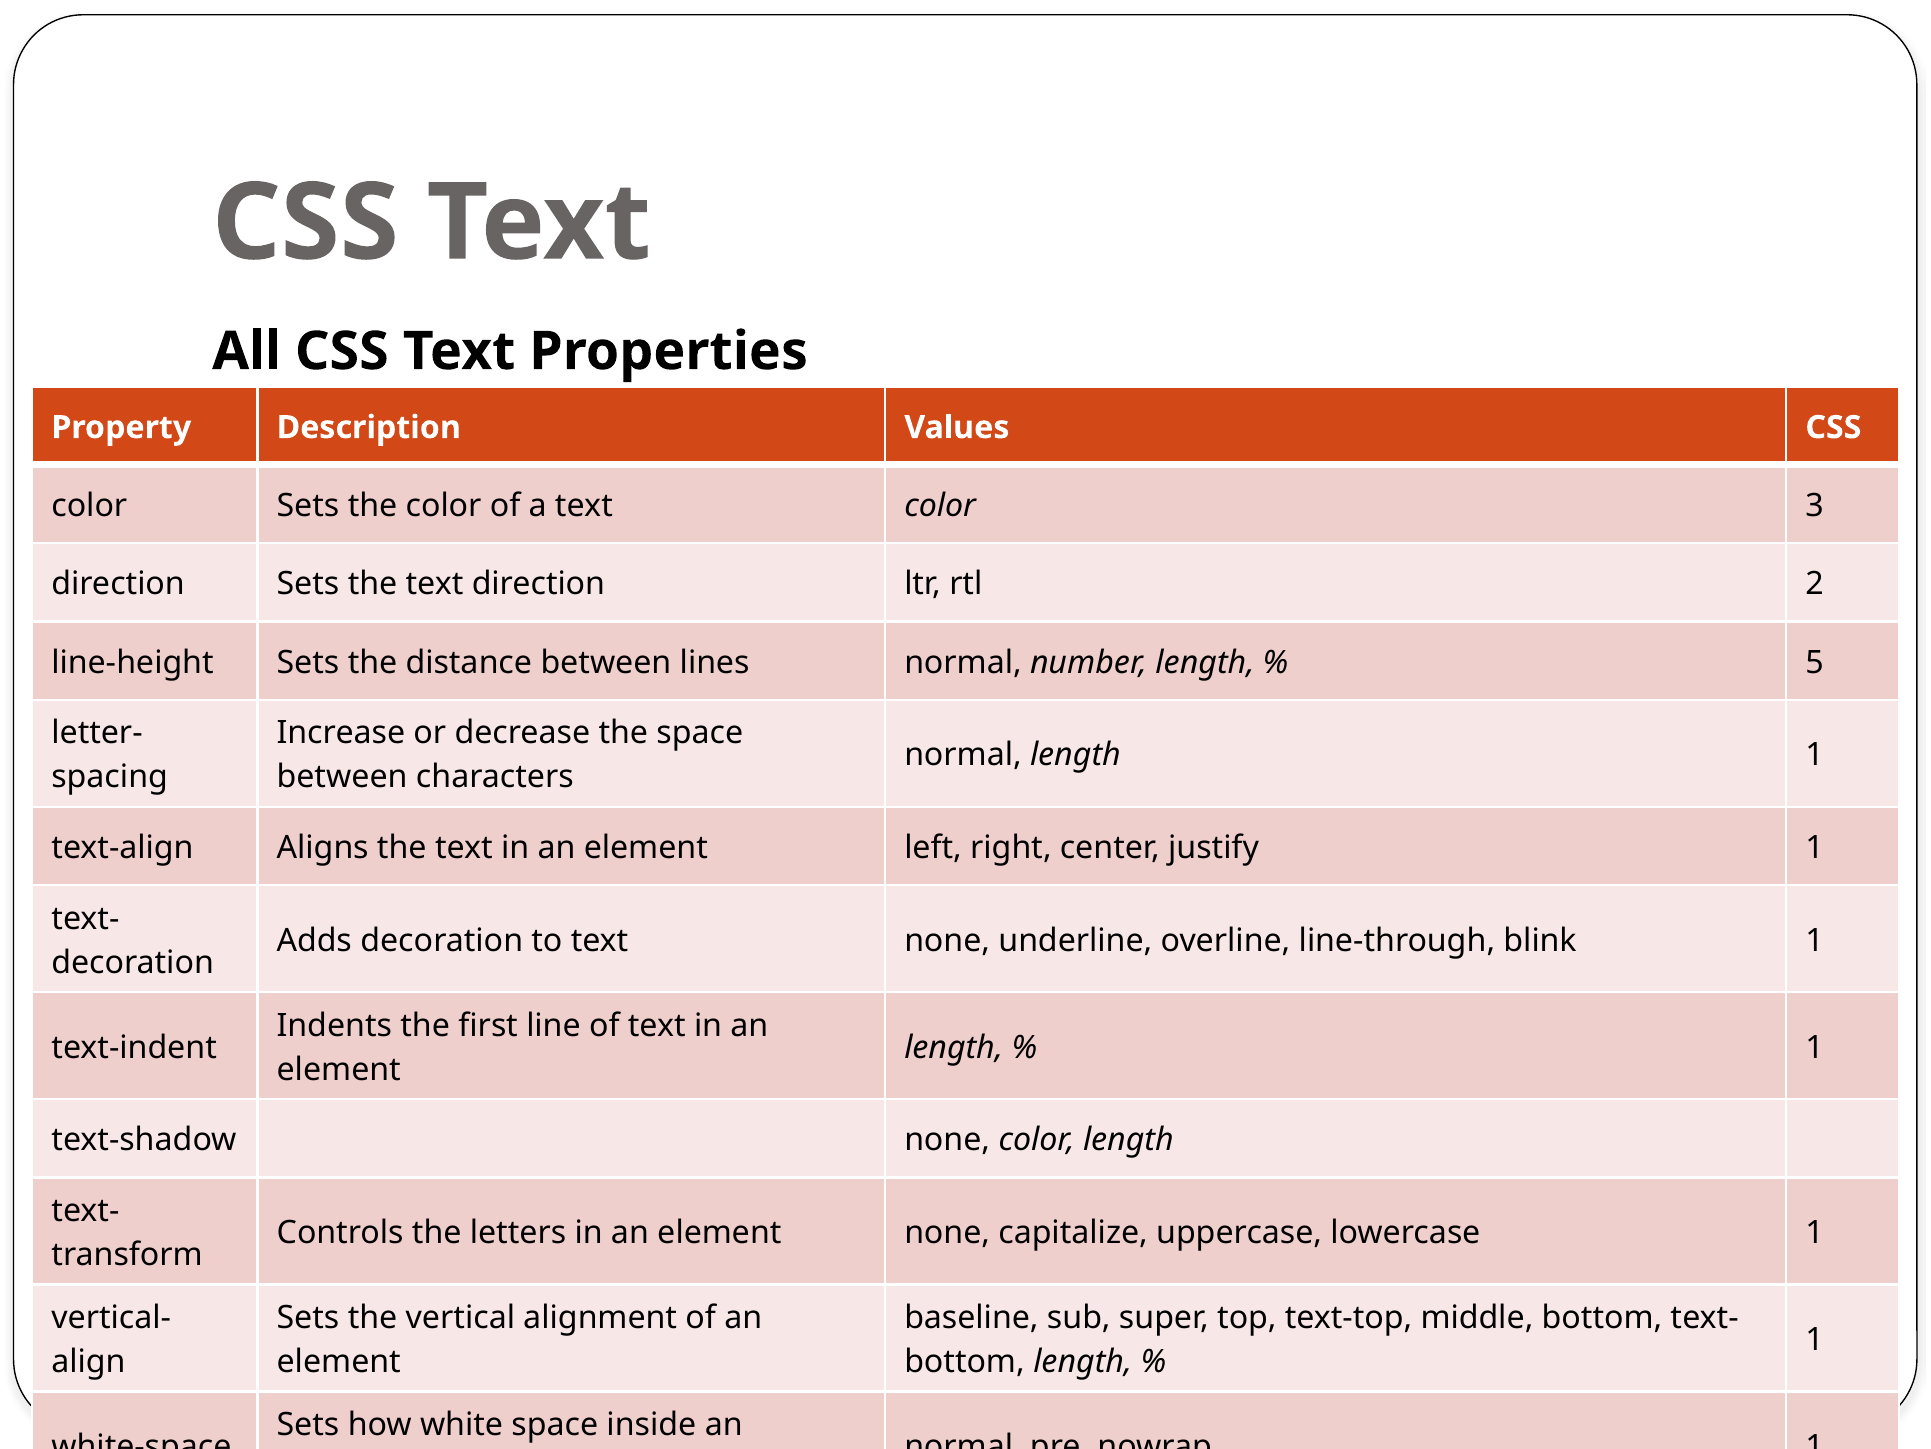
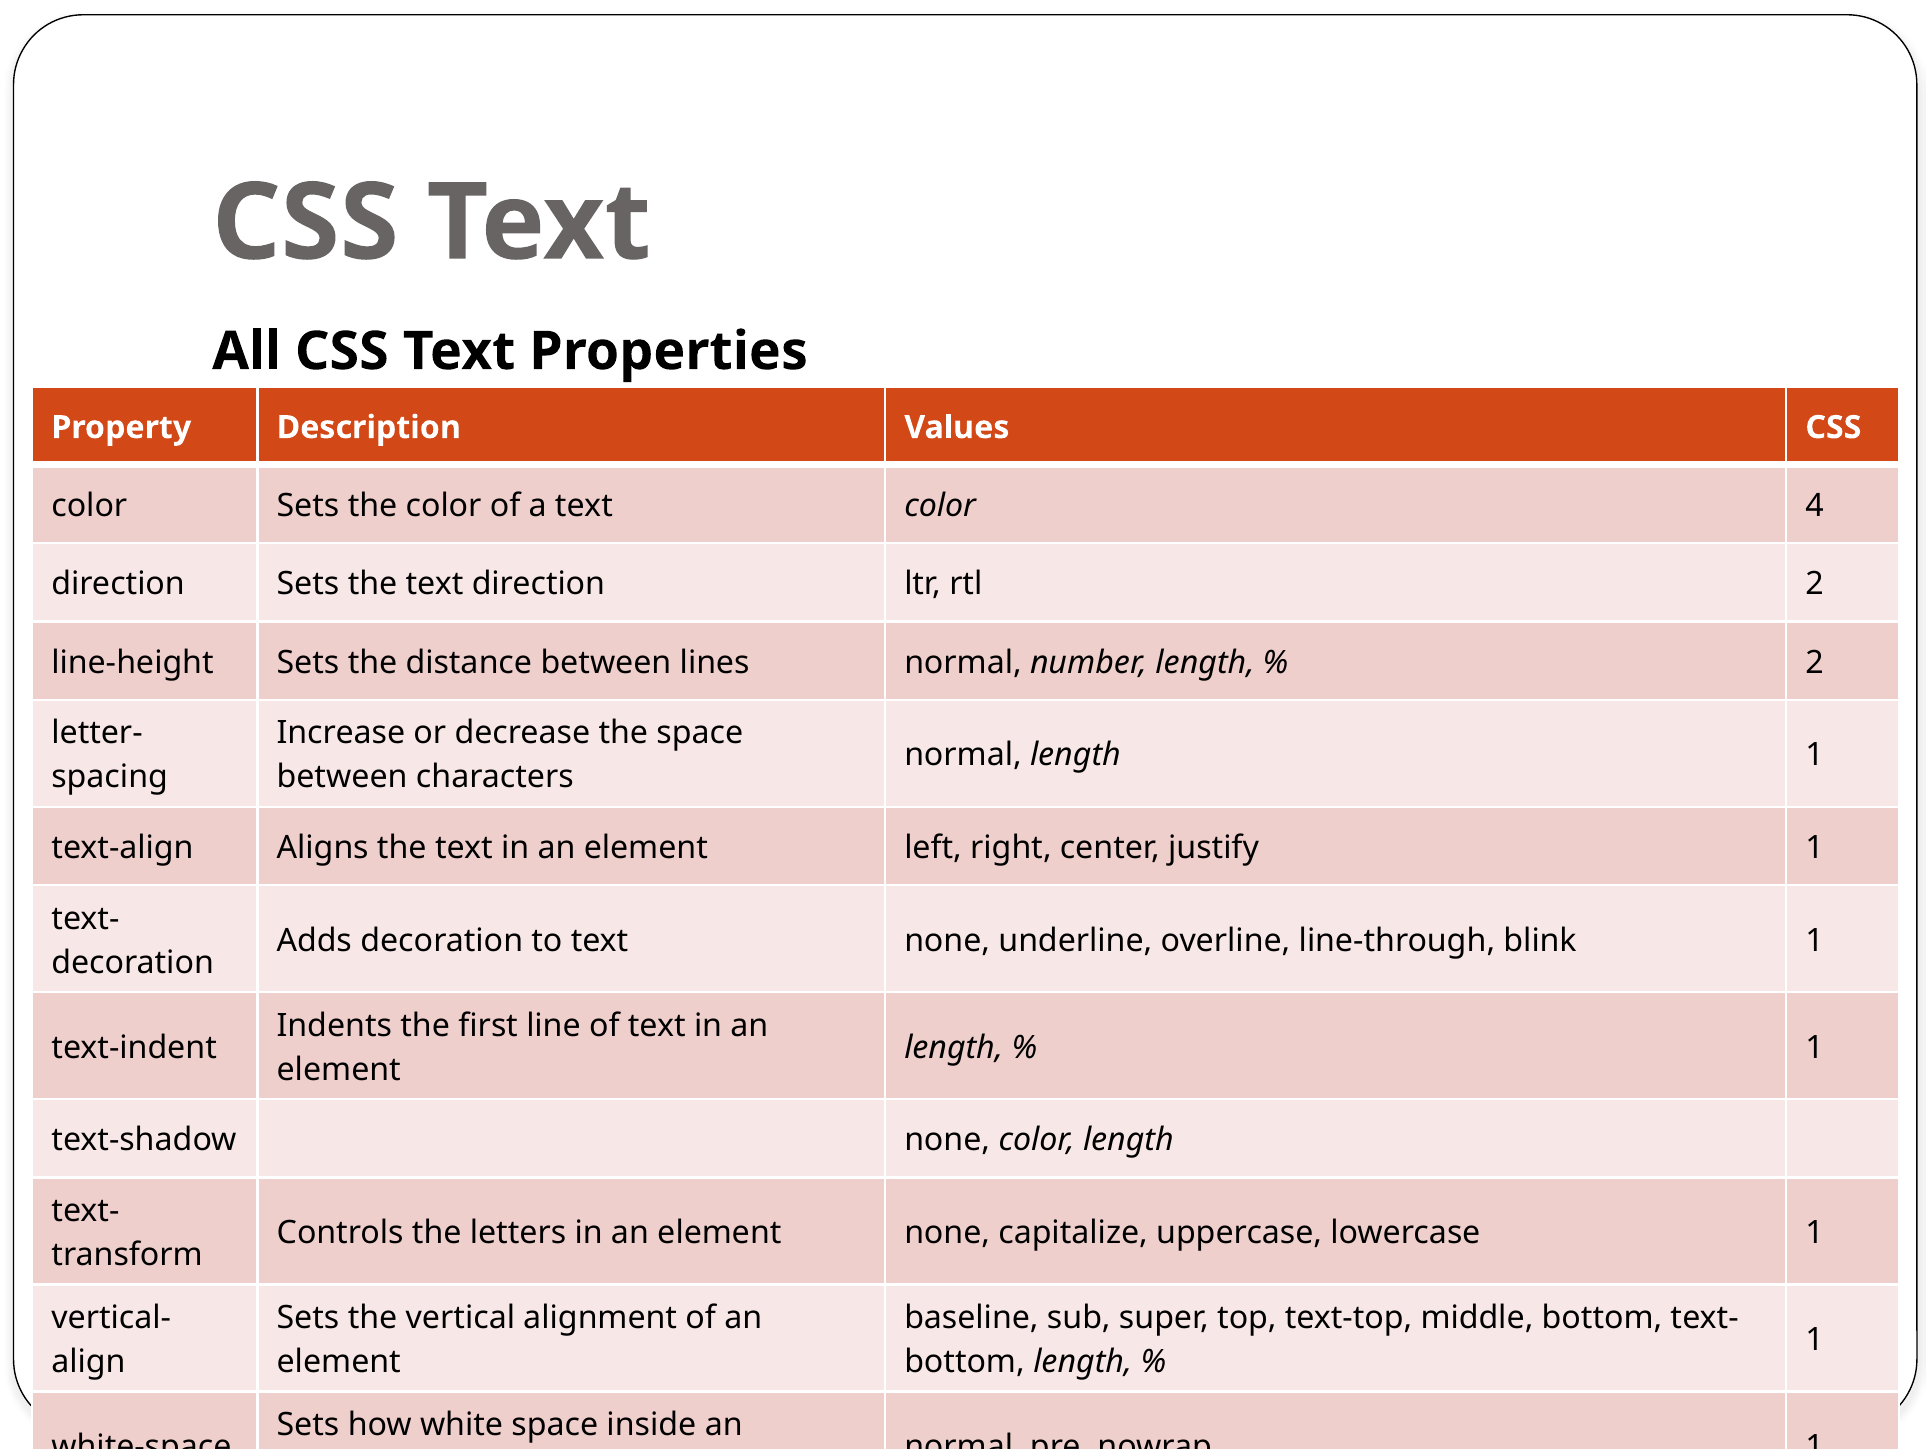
3: 3 -> 4 (1815, 506)
5: 5 -> 2 (1815, 662)
